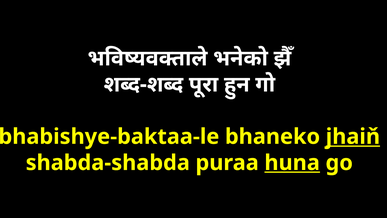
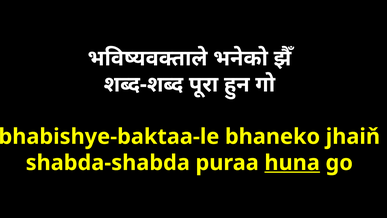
jhaiň underline: present -> none (353, 136)
